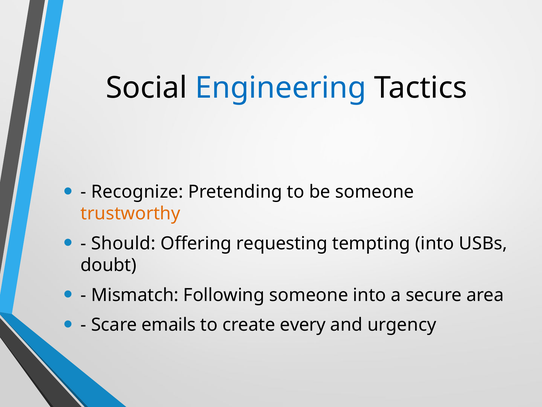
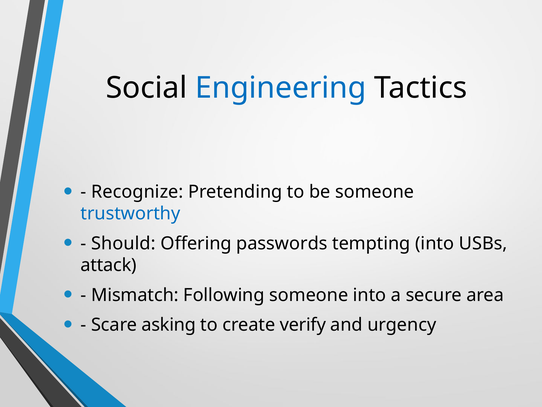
trustworthy colour: orange -> blue (130, 213)
requesting: requesting -> passwords (282, 243)
doubt: doubt -> attack (109, 265)
emails: emails -> asking (169, 325)
every: every -> verify (303, 325)
